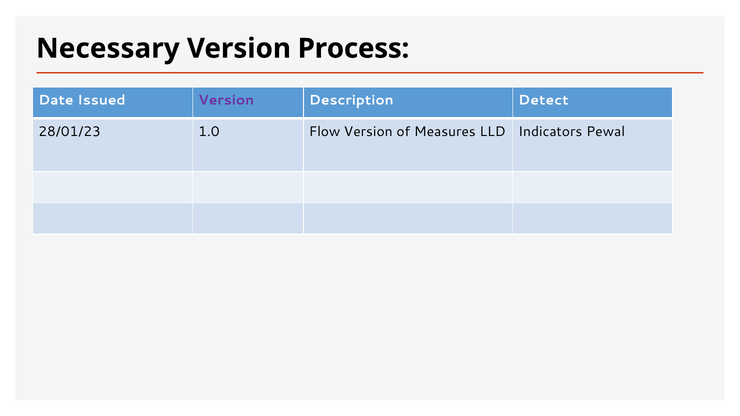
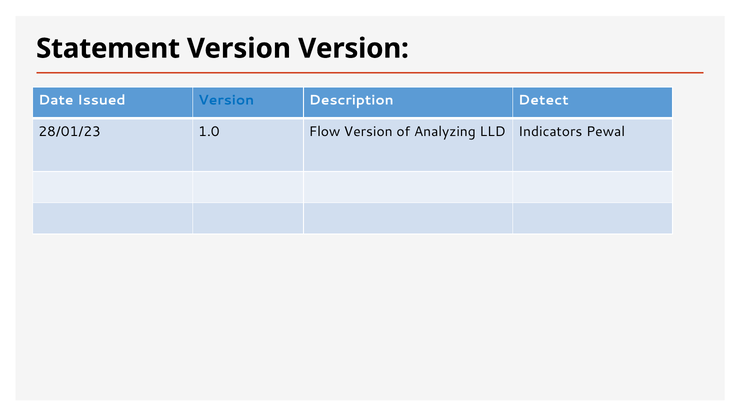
Necessary: Necessary -> Statement (108, 49)
Version Process: Process -> Version (353, 49)
Version colour: purple -> blue (226, 100)
Measures: Measures -> Analyzing (445, 132)
